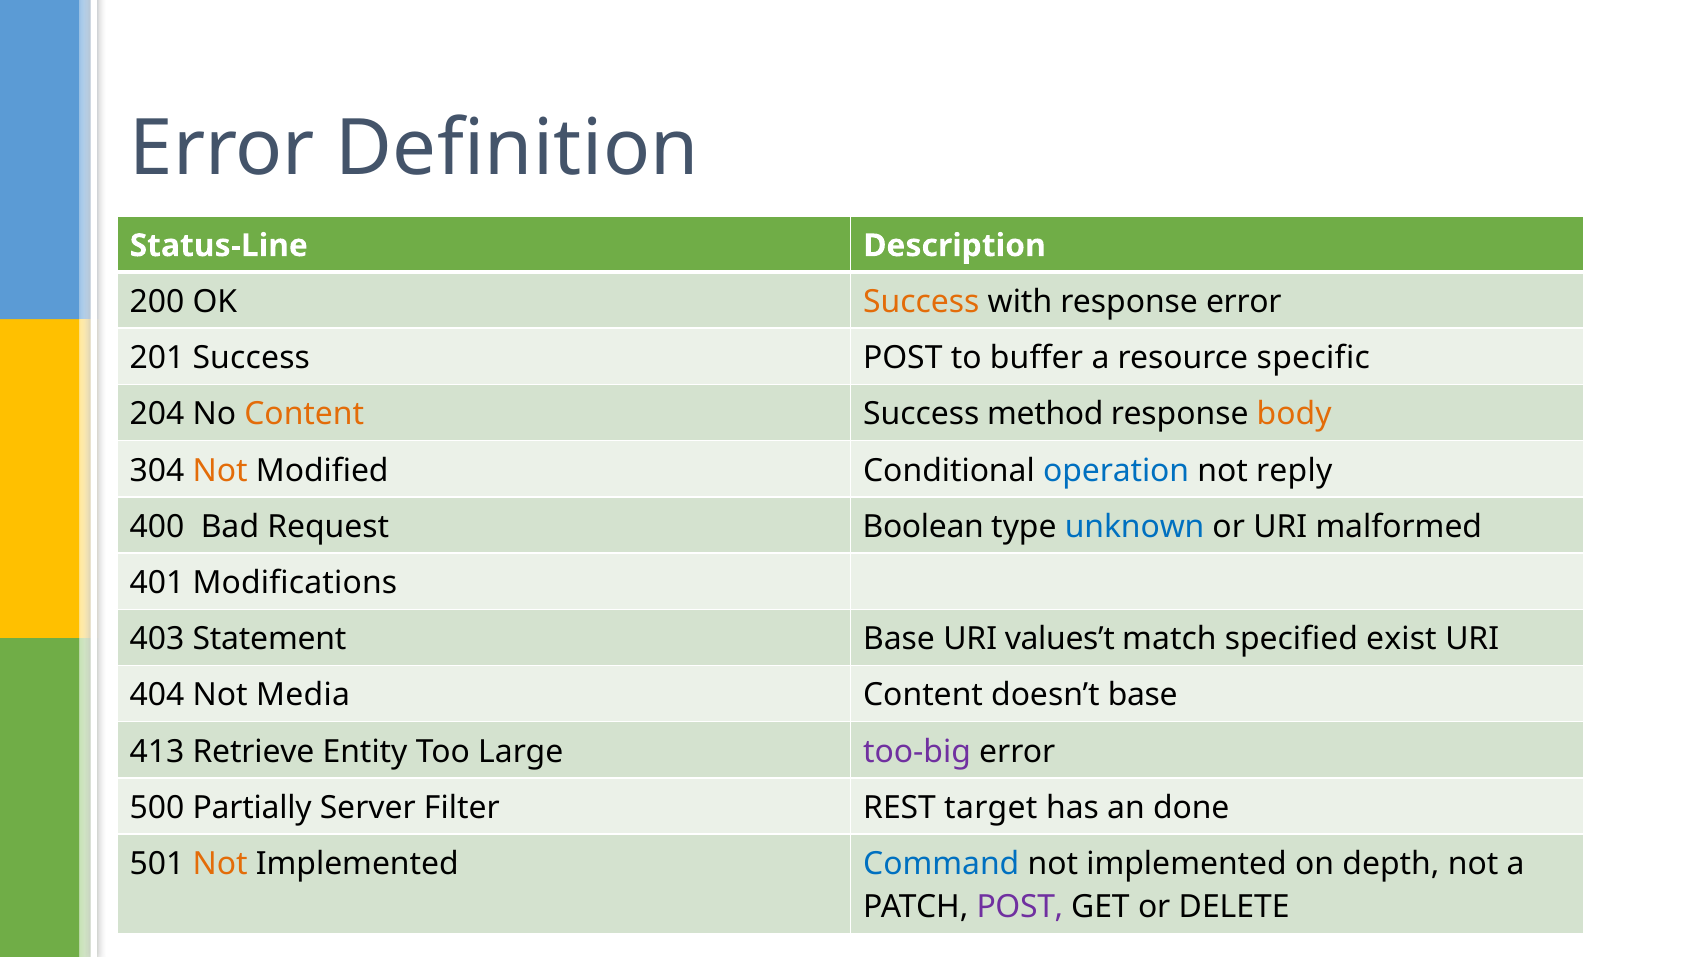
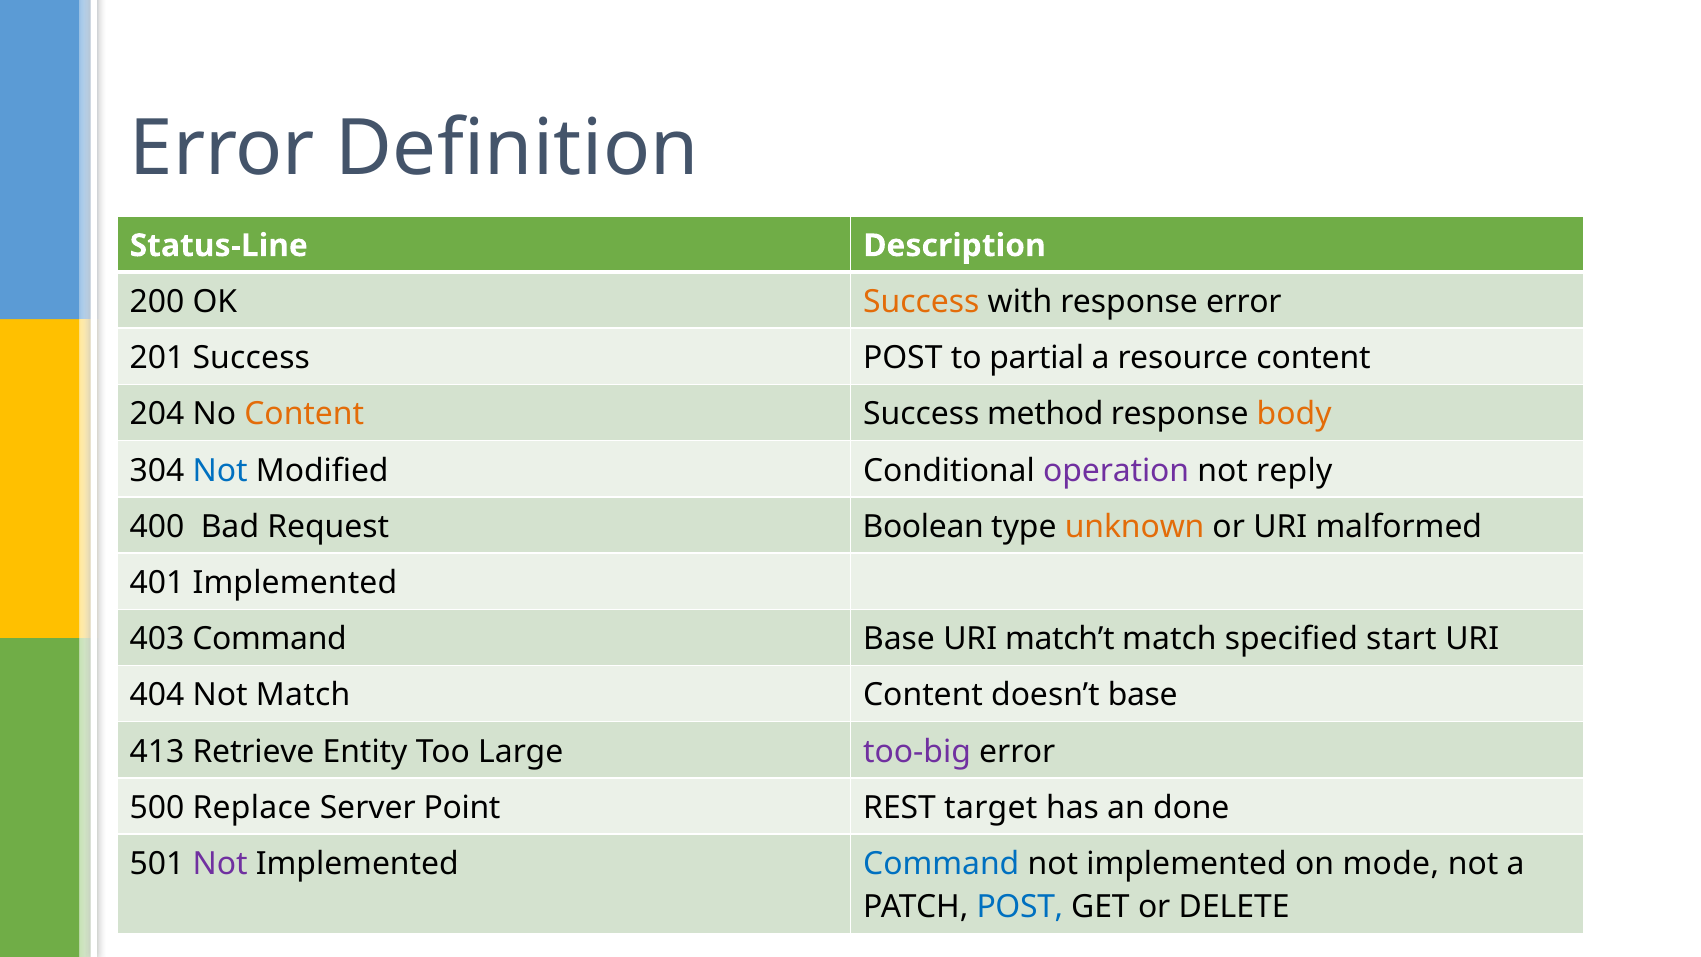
buffer: buffer -> partial (1037, 358)
resource specific: specific -> content (1314, 358)
Not colour: orange -> blue (220, 470)
operation colour: blue -> purple (1116, 470)
unknown colour: blue -> orange (1135, 527)
401 Modifications: Modifications -> Implemented (295, 583)
403 Statement: Statement -> Command (270, 639)
values’t: values’t -> match’t (1060, 639)
exist: exist -> start (1401, 639)
Not Media: Media -> Match (303, 695)
Partially: Partially -> Replace (252, 808)
Filter: Filter -> Point (462, 808)
Not colour: orange -> purple (220, 864)
depth: depth -> mode (1391, 864)
POST colour: purple -> blue (1020, 907)
